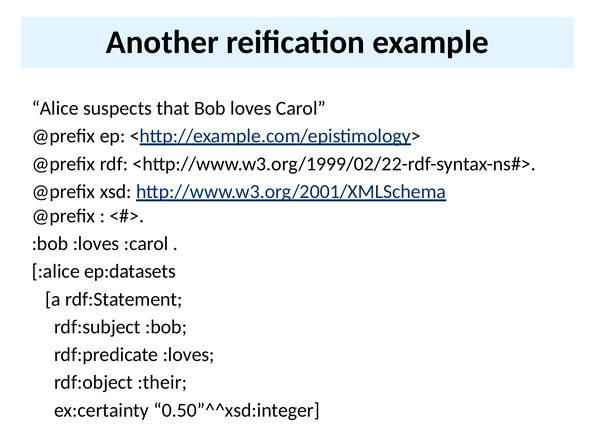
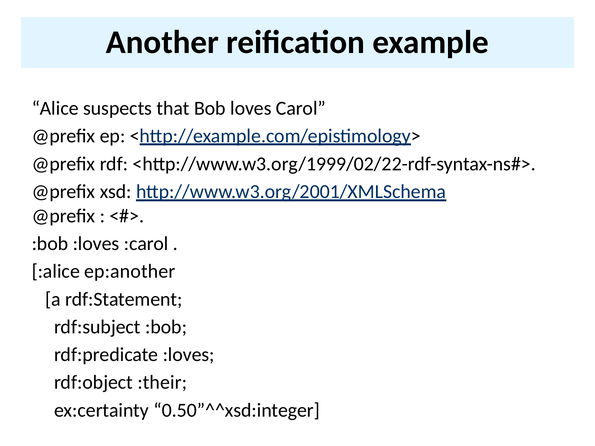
ep:datasets: ep:datasets -> ep:another (130, 272)
